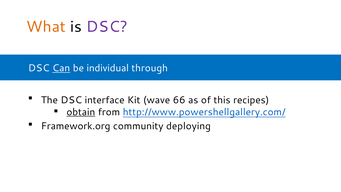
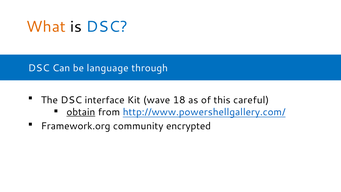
DSC colour: purple -> blue (107, 27)
Can underline: present -> none (61, 68)
individual: individual -> language (108, 68)
66: 66 -> 18 (179, 100)
recipes: recipes -> careful (251, 100)
deploying: deploying -> encrypted (189, 126)
